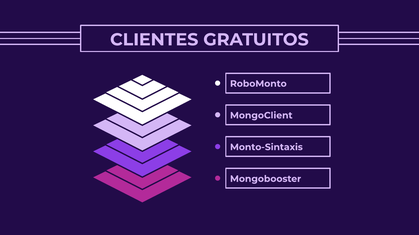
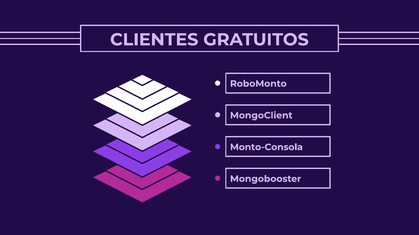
Monto-Sintaxis: Monto-Sintaxis -> Monto-Consola (266, 148)
